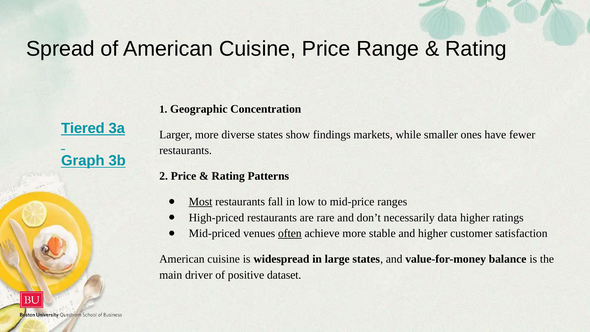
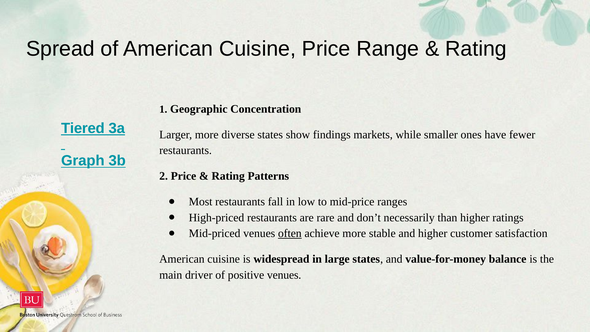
Most underline: present -> none (201, 202)
data: data -> than (447, 218)
positive dataset: dataset -> venues (284, 275)
